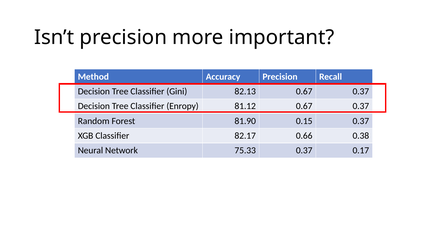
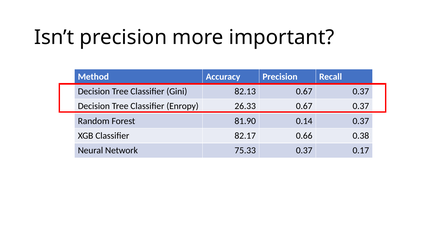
81.12: 81.12 -> 26.33 (245, 106)
0.15: 0.15 -> 0.14 (304, 121)
